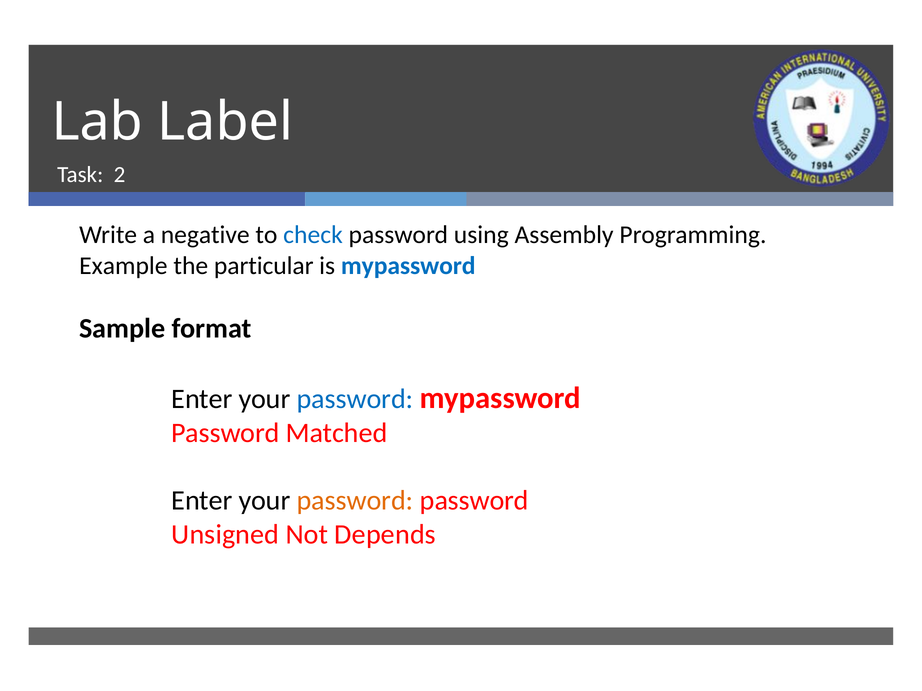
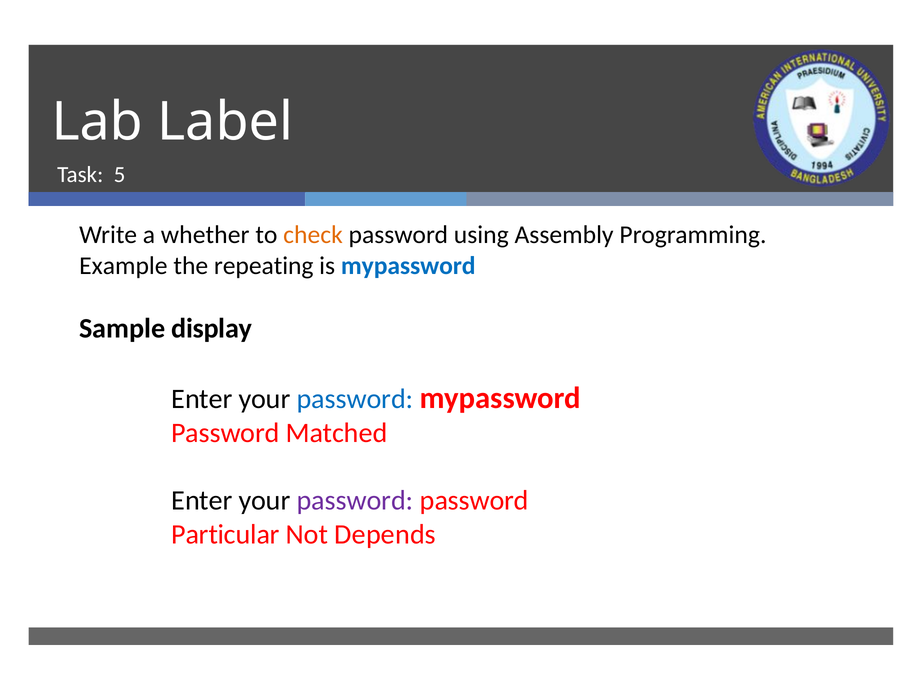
2: 2 -> 5 (120, 175)
negative: negative -> whether (205, 235)
check colour: blue -> orange (313, 235)
particular: particular -> repeating (264, 266)
format: format -> display (212, 329)
password colour: orange -> purple (355, 501)
Unsigned: Unsigned -> Particular (225, 535)
